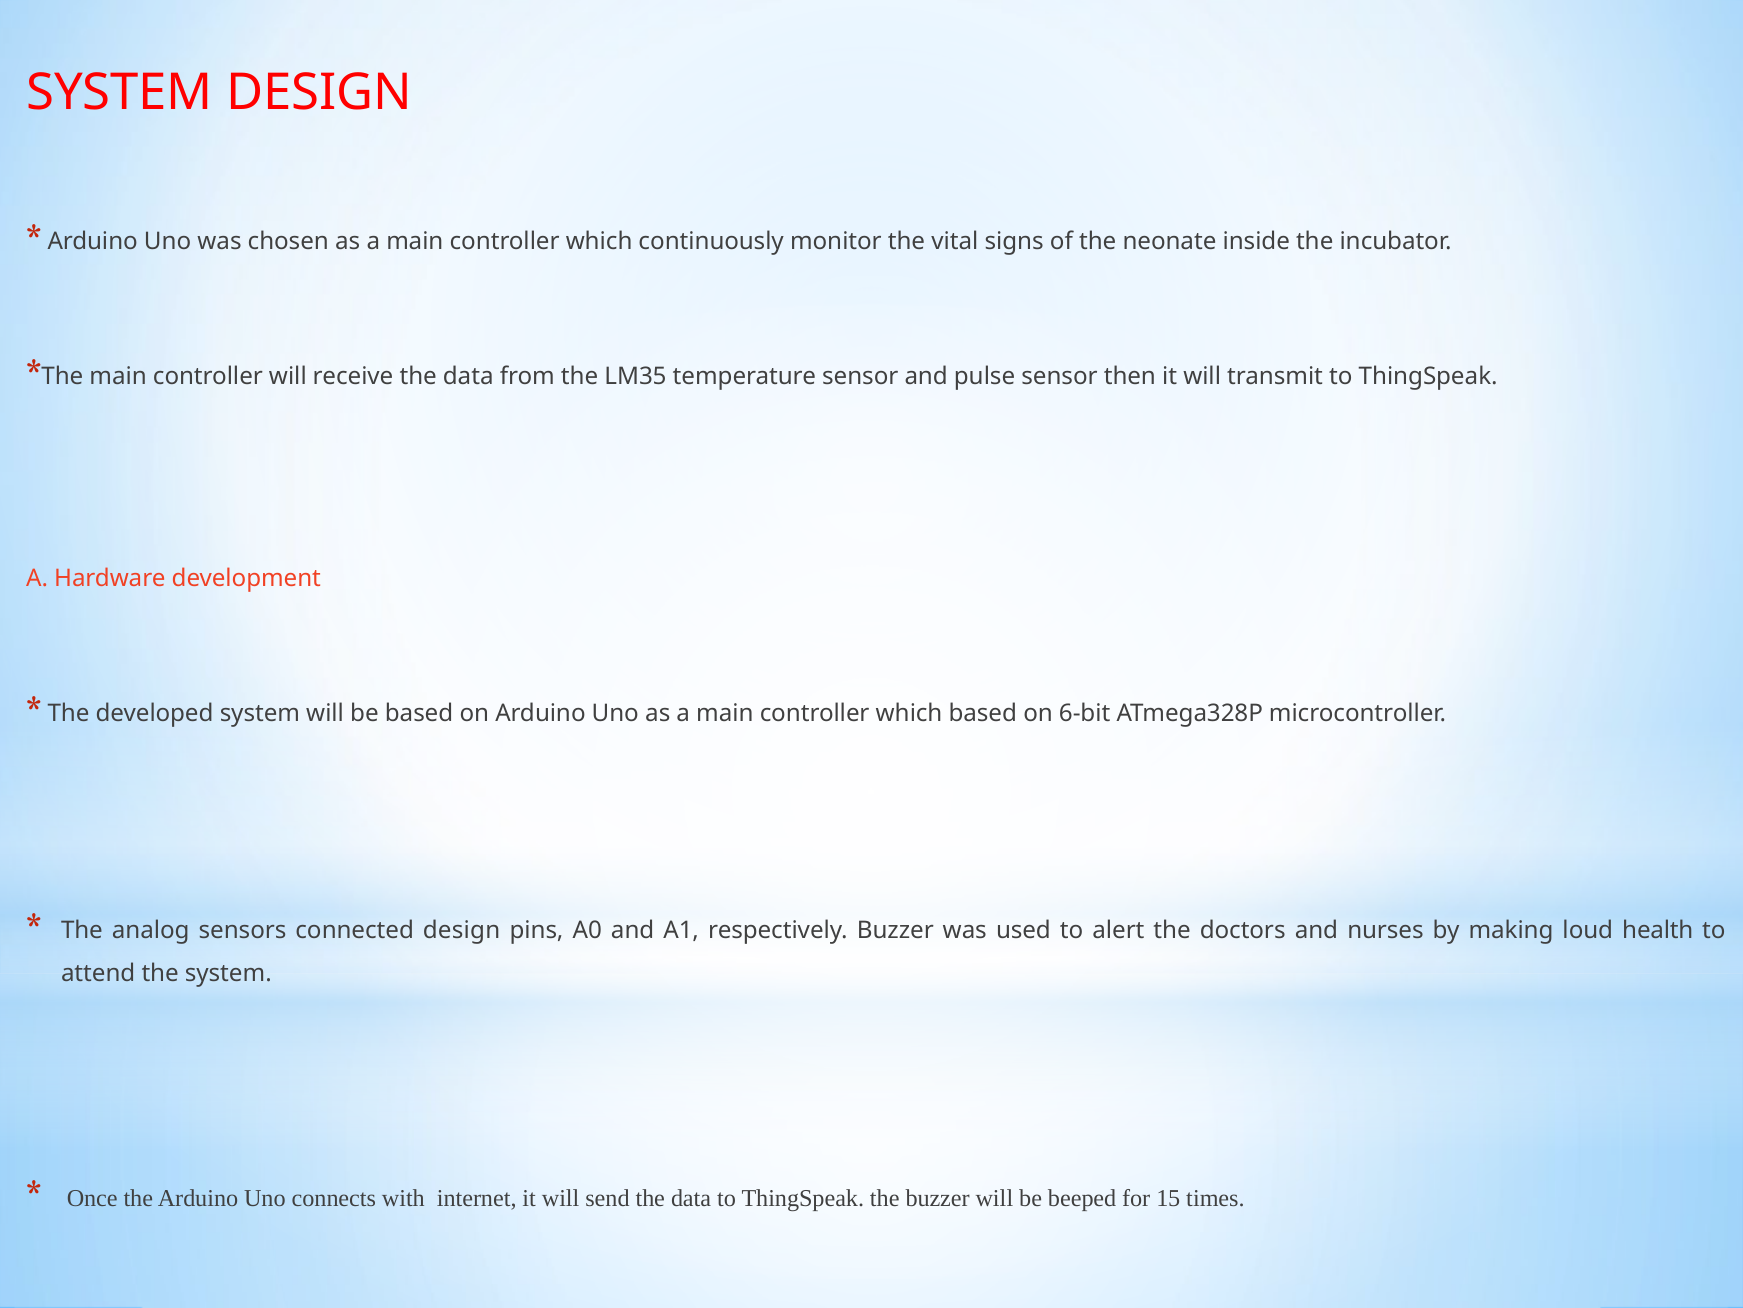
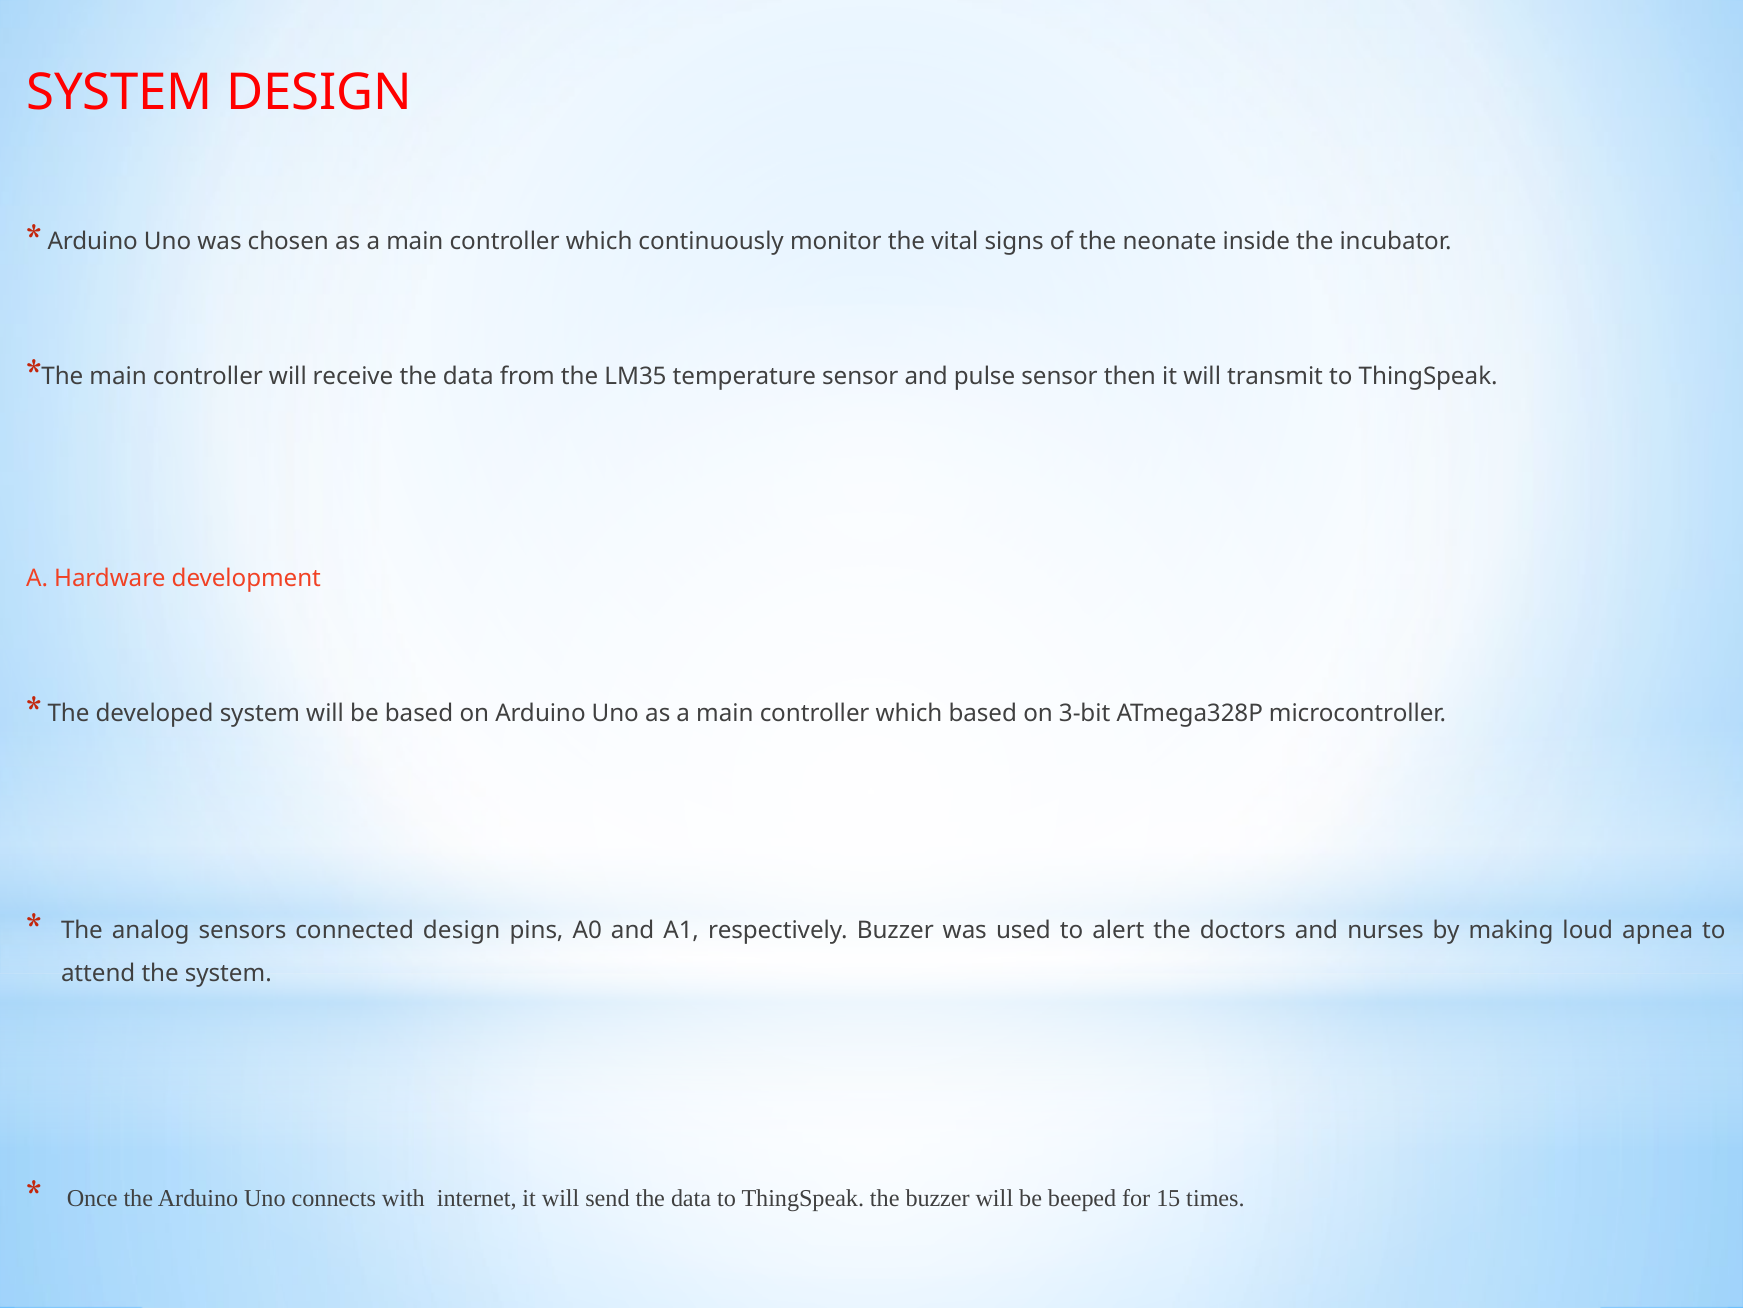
6-bit: 6-bit -> 3-bit (1085, 713)
health: health -> apnea (1658, 930)
